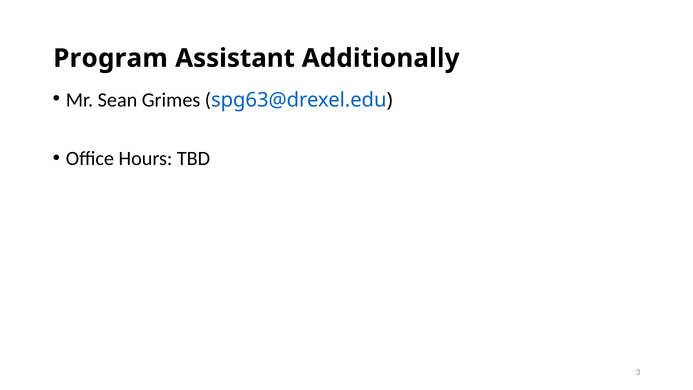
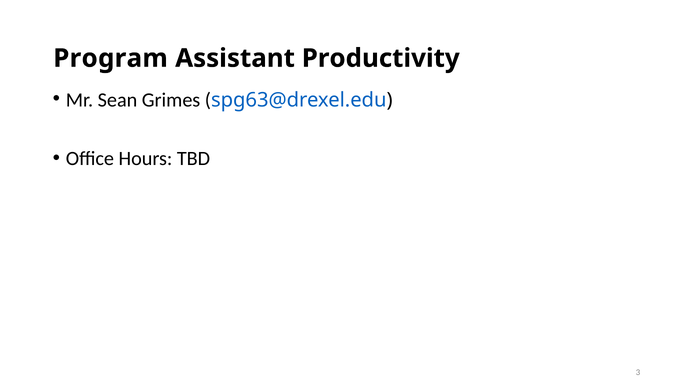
Additionally: Additionally -> Productivity (381, 58)
